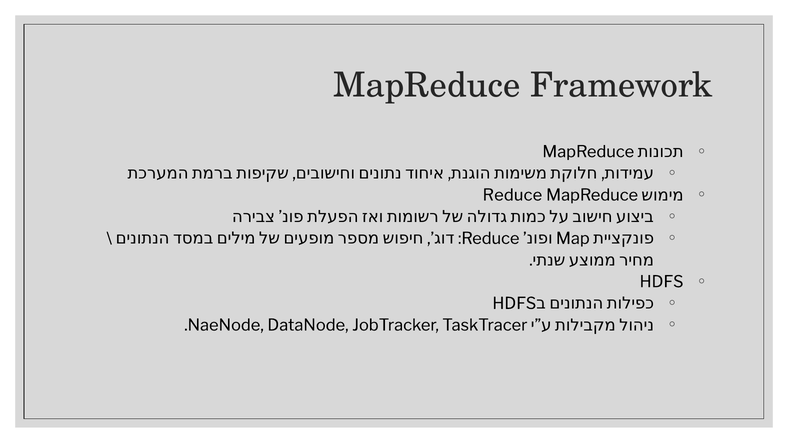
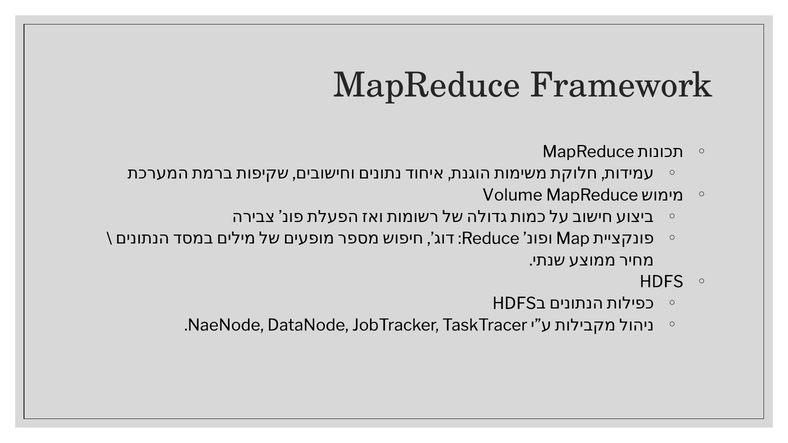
Reduce: Reduce -> Volume (512, 195)
